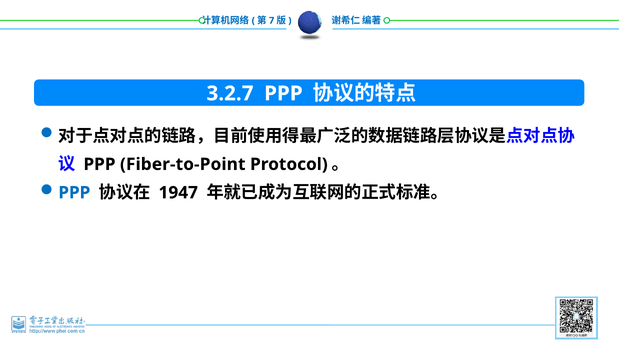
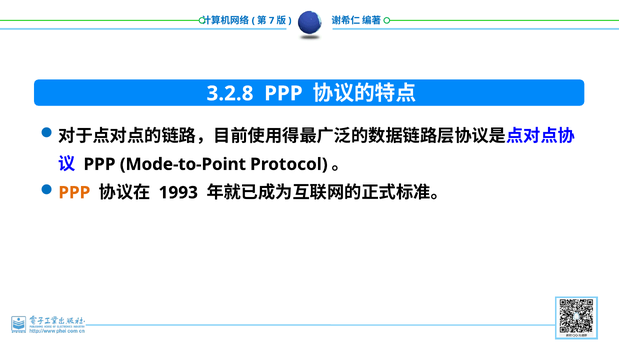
3.2.7: 3.2.7 -> 3.2.8 (230, 94)
Fiber-to-Point: Fiber-to-Point -> Mode-to-Point (183, 164)
PPP colour: blue -> orange (74, 193)
1947: 1947 -> 1993 (178, 193)
